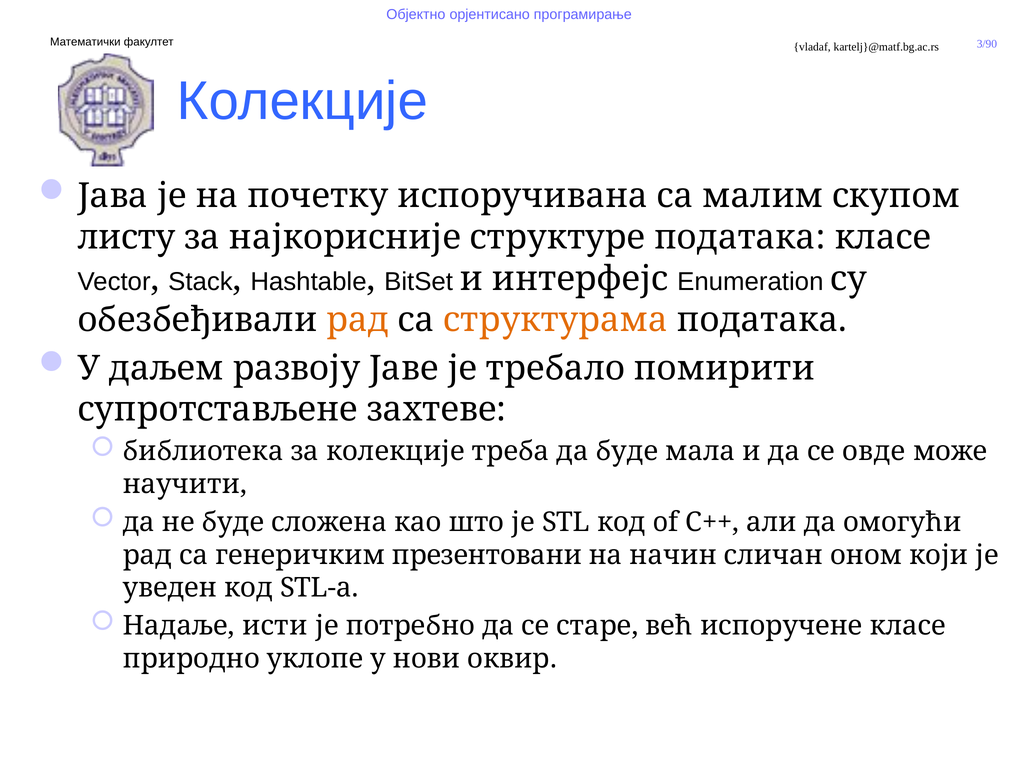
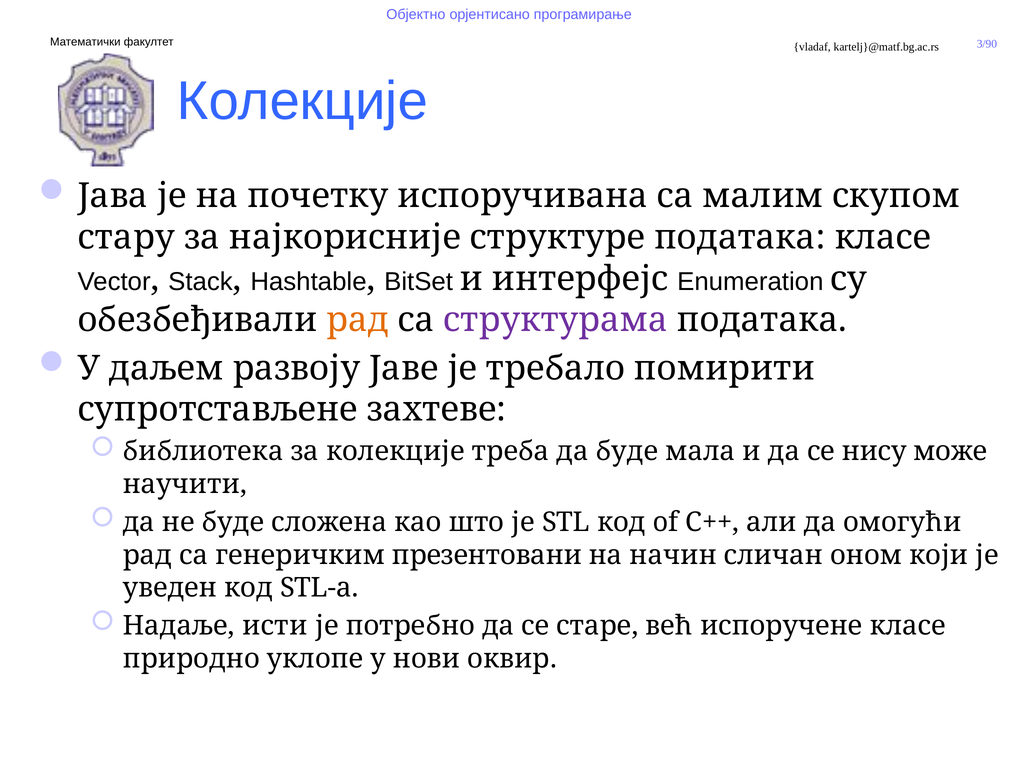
листу: листу -> стару (126, 237)
структурама colour: orange -> purple (556, 320)
овде: овде -> нису (874, 451)
